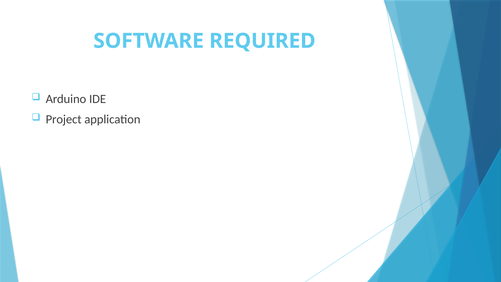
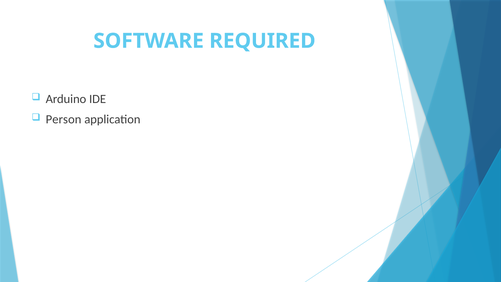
Project: Project -> Person (64, 119)
